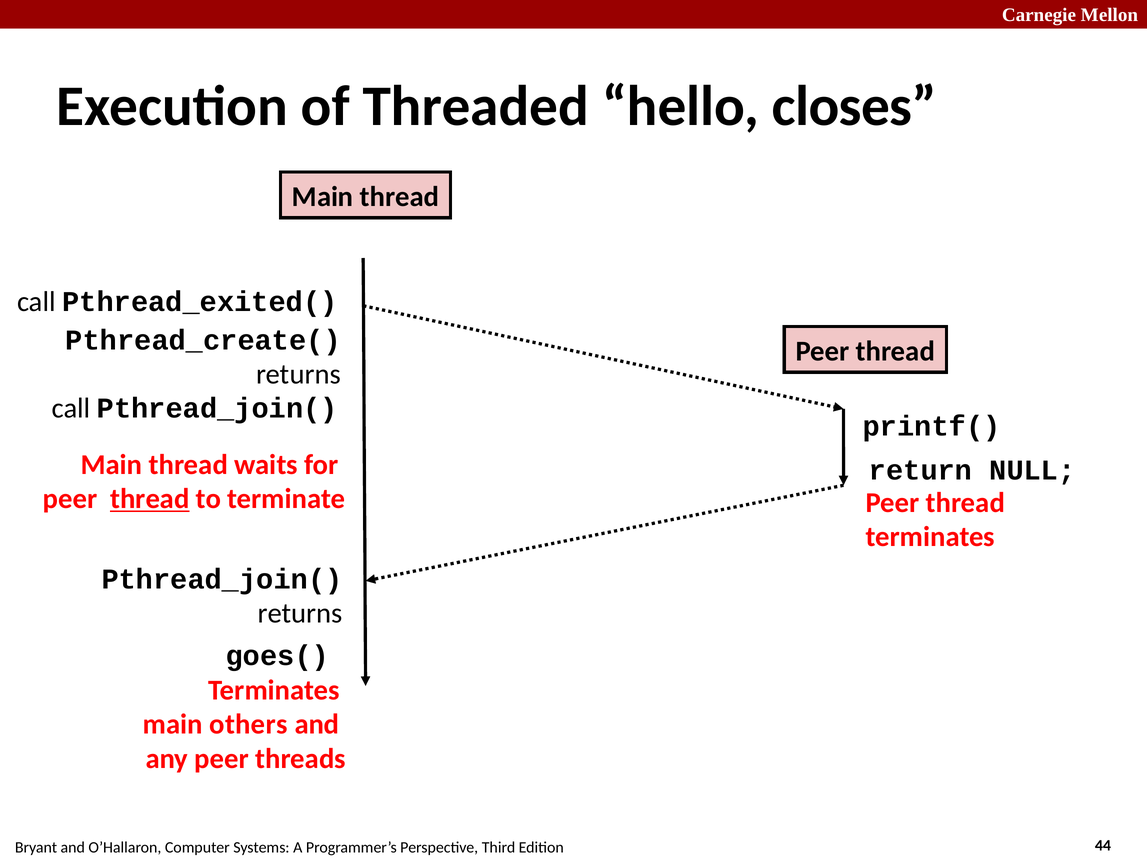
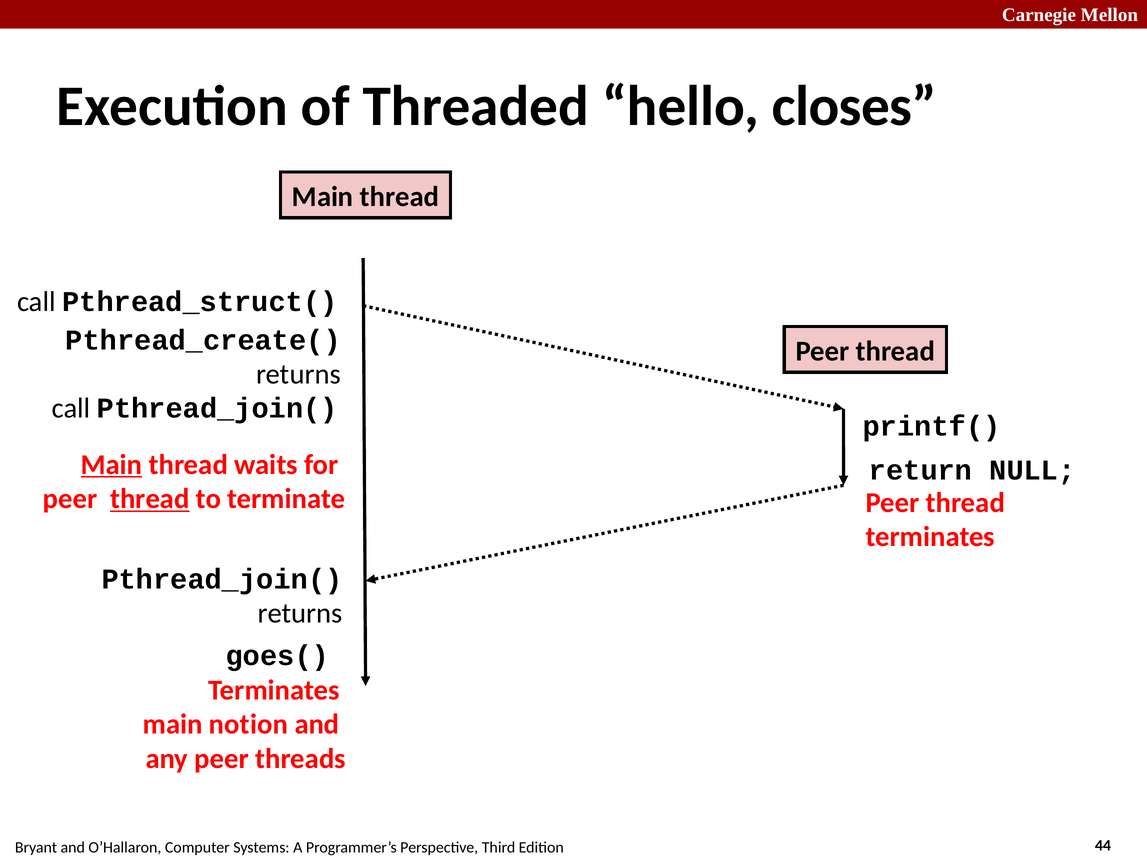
Pthread_exited(: Pthread_exited( -> Pthread_struct( (200, 302)
Main underline: none -> present (112, 465)
others: others -> notion (249, 725)
